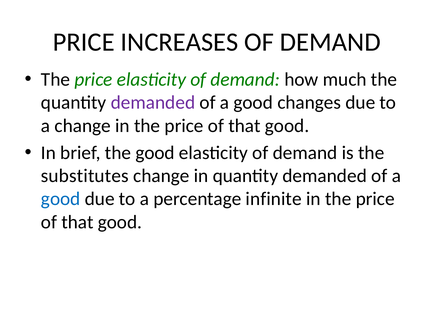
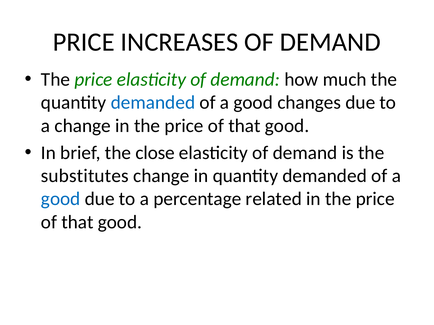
demanded colour: purple -> blue (153, 103)
the good: good -> close (155, 153)
infinite: infinite -> related (274, 199)
